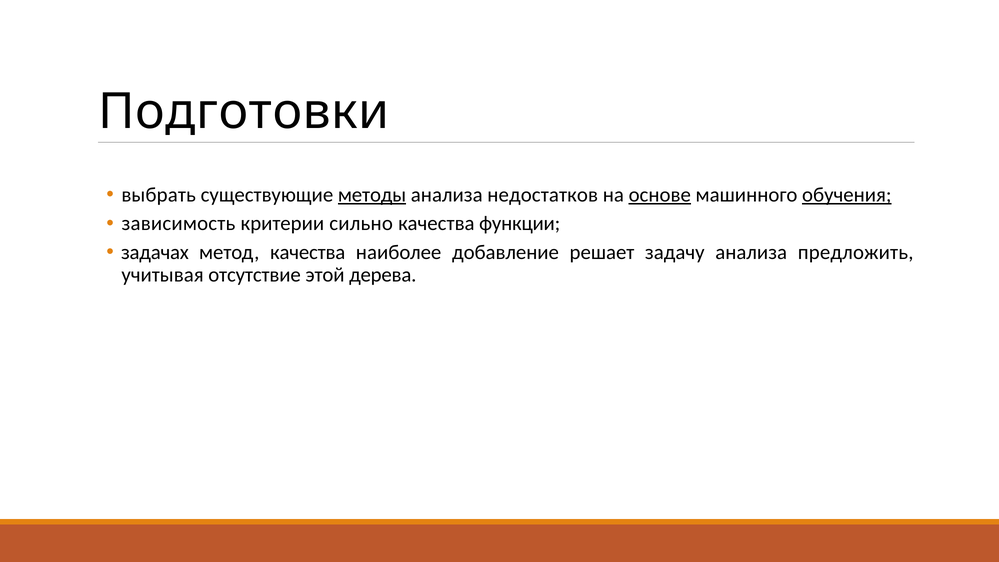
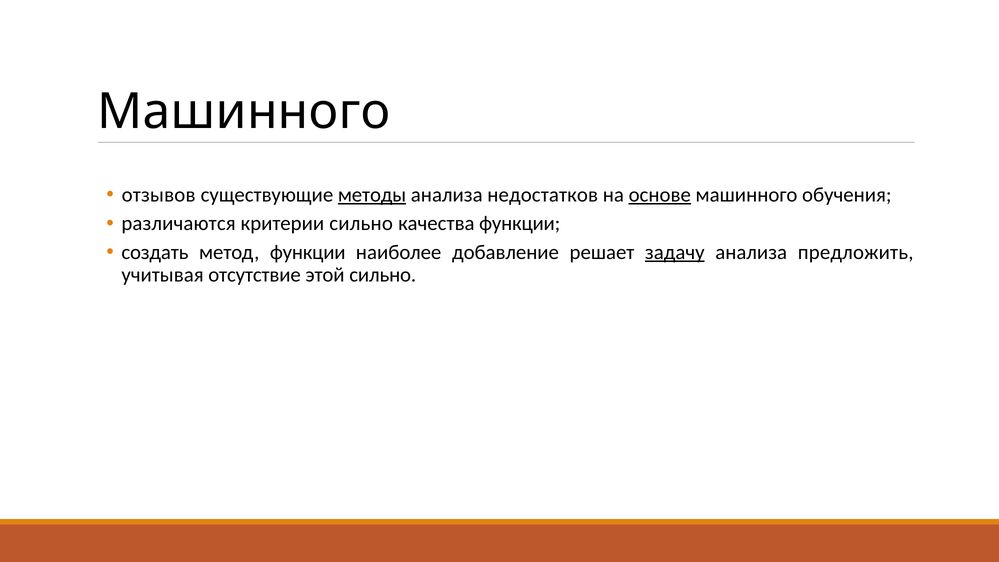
Подготовки: Подготовки -> Машинного (244, 112)
выбрать: выбрать -> отзывов (159, 195)
обучения underline: present -> none (847, 195)
зависимость: зависимость -> различаются (179, 224)
задачах: задачах -> создать (155, 252)
метод качества: качества -> функции (308, 252)
задачу underline: none -> present (675, 252)
этой дерева: дерева -> сильно (383, 275)
